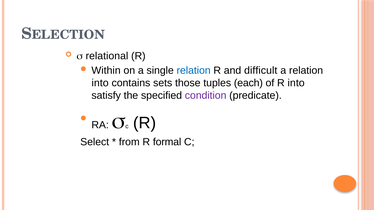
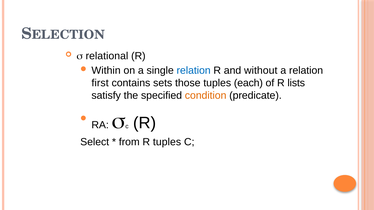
difficult: difficult -> without (261, 71)
into: into -> first (100, 83)
R into: into -> lists (296, 83)
condition colour: purple -> orange (206, 96)
R formal: formal -> tuples (167, 142)
